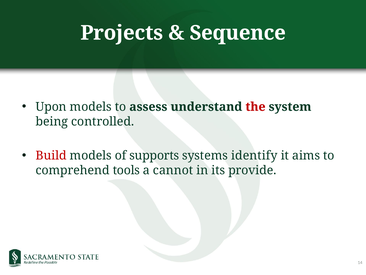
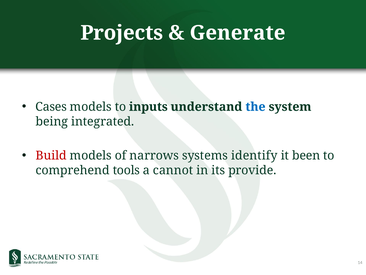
Sequence: Sequence -> Generate (238, 33)
Upon: Upon -> Cases (51, 107)
assess: assess -> inputs (148, 107)
the colour: red -> blue (255, 107)
controlled: controlled -> integrated (103, 121)
supports: supports -> narrows (154, 155)
aims: aims -> been (306, 155)
